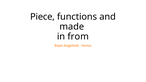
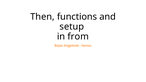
Piece: Piece -> Then (42, 17)
made: made -> setup (72, 27)
